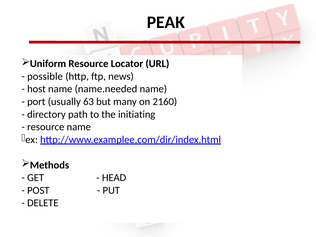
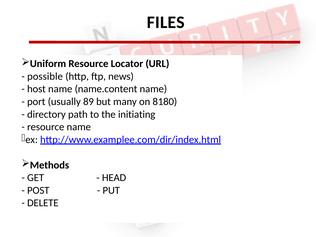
PEAK: PEAK -> FILES (166, 22)
name.needed: name.needed -> name.content (106, 89)
63: 63 -> 89 (88, 102)
2160: 2160 -> 8180 (165, 102)
